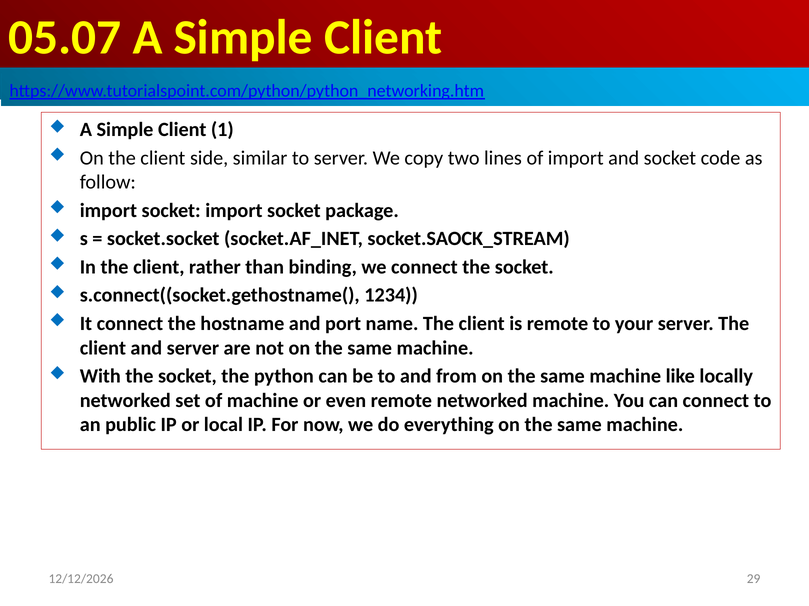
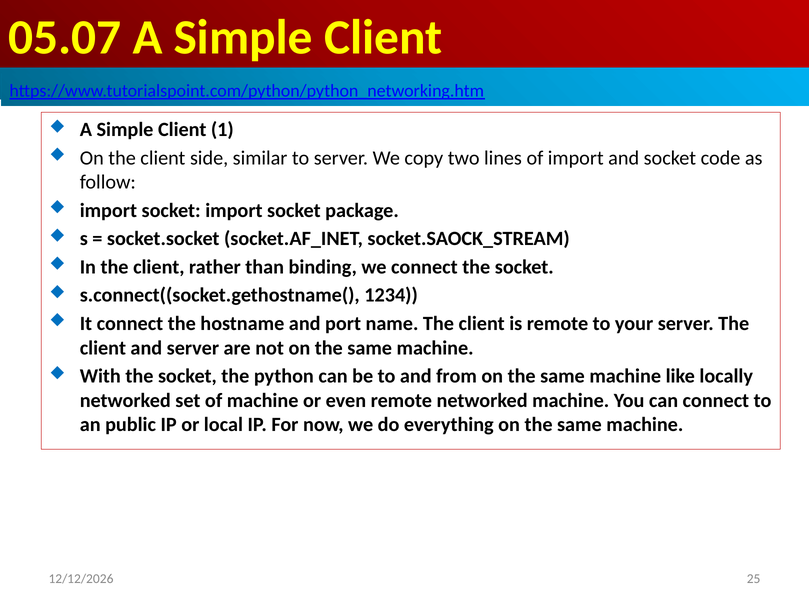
29: 29 -> 25 (754, 579)
